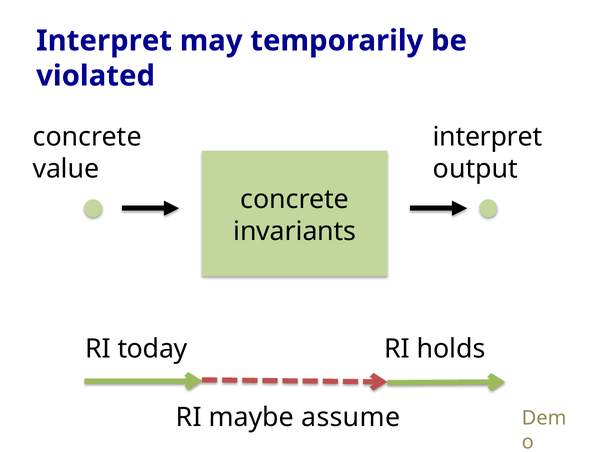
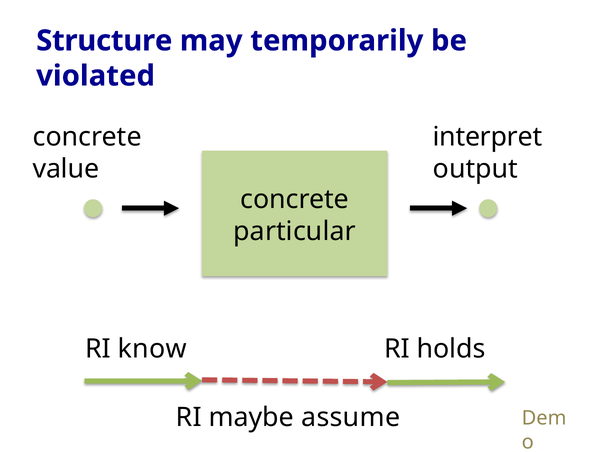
Interpret: Interpret -> Structure (104, 41)
invariants: invariants -> particular (295, 232)
today: today -> know (152, 349)
